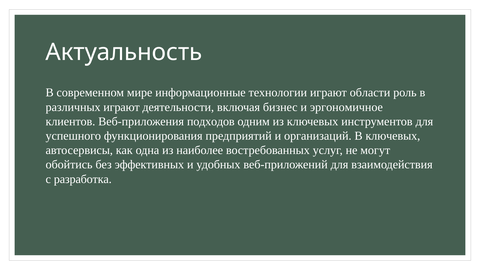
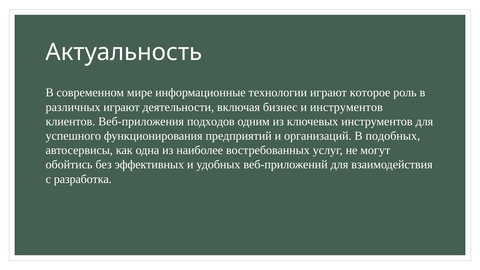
области: области -> которое (370, 93)
и эргономичное: эргономичное -> инструментов (346, 107)
В ключевых: ключевых -> подобных (393, 136)
